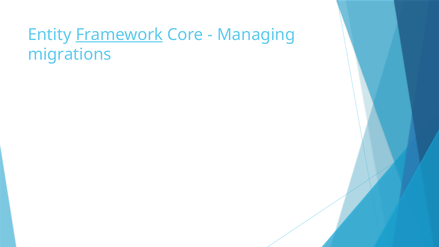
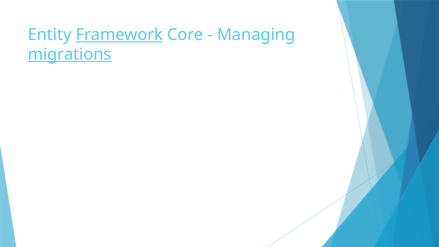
migrations underline: none -> present (70, 54)
